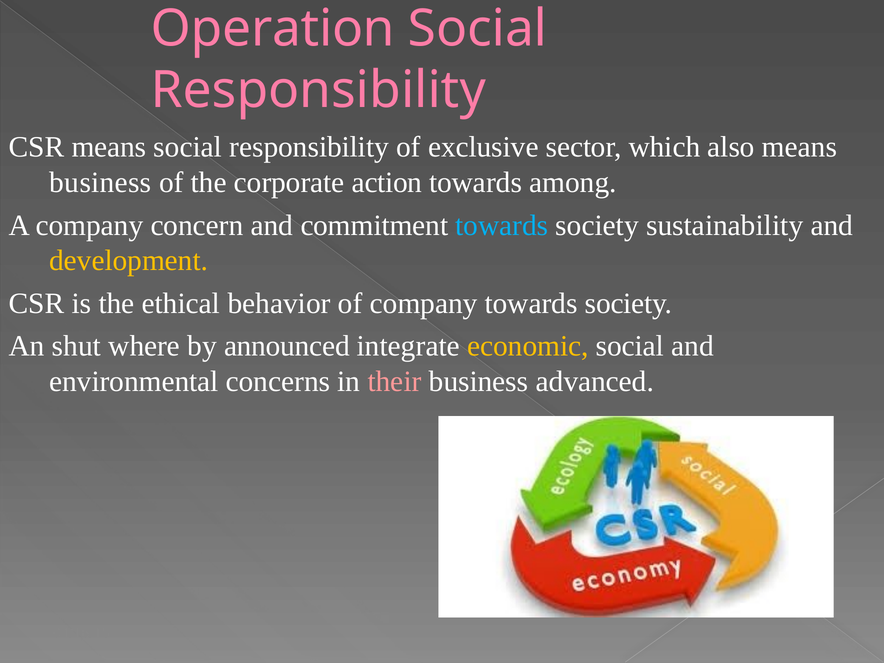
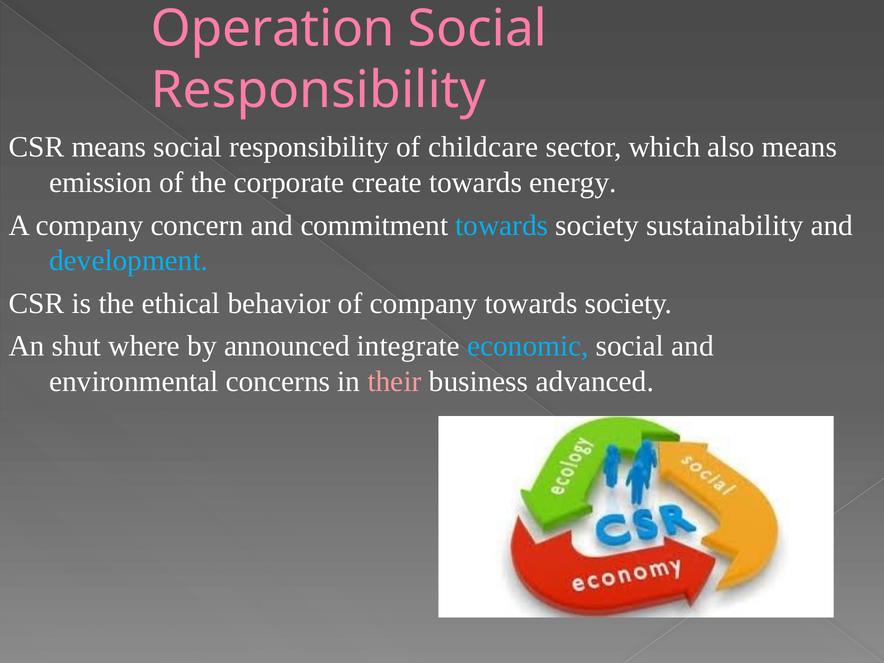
exclusive: exclusive -> childcare (483, 147)
business: business -> emission (101, 183)
action: action -> create (387, 183)
among: among -> energy (573, 183)
development colour: yellow -> light blue (129, 261)
economic colour: yellow -> light blue (528, 346)
